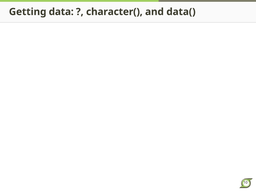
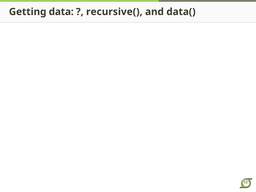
character(: character( -> recursive( (114, 12)
